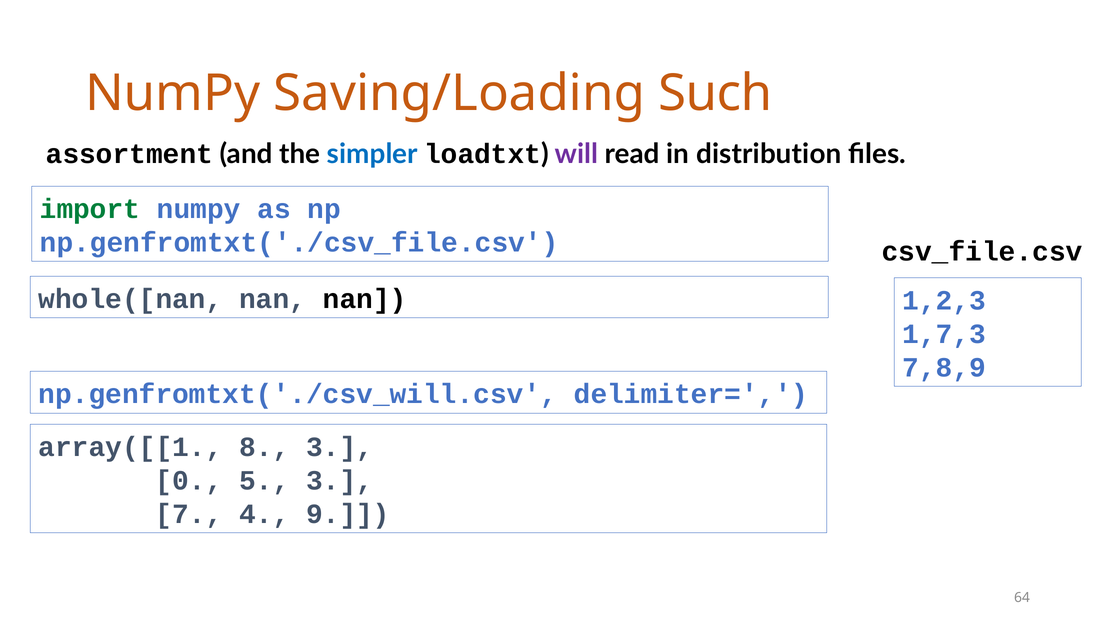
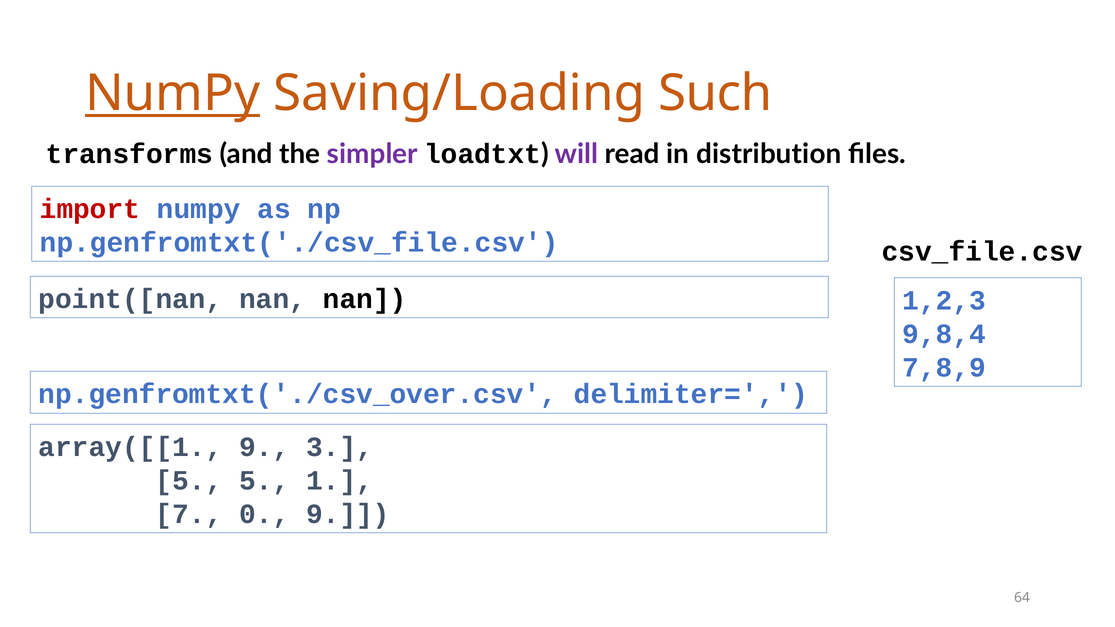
NumPy underline: none -> present (173, 94)
assortment: assortment -> transforms (129, 154)
simpler colour: blue -> purple (372, 154)
import colour: green -> red (90, 209)
whole([nan: whole([nan -> point([nan (130, 299)
1,7,3: 1,7,3 -> 9,8,4 (944, 334)
np.genfromtxt('./csv_will.csv: np.genfromtxt('./csv_will.csv -> np.genfromtxt('./csv_over.csv (298, 394)
array([[1 8: 8 -> 9 (264, 447)
0: 0 -> 5 (189, 481)
5 3: 3 -> 1 (340, 481)
4: 4 -> 0 (264, 514)
